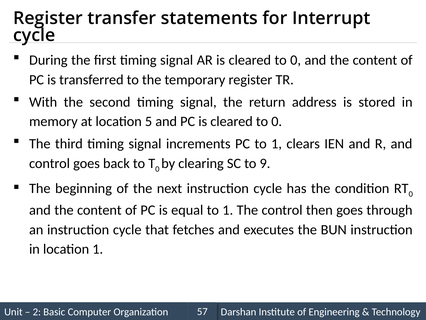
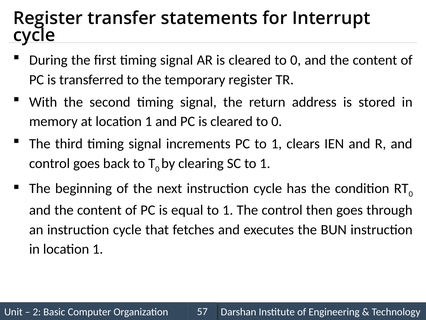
at location 5: 5 -> 1 (149, 121)
SC to 9: 9 -> 1 (265, 163)
